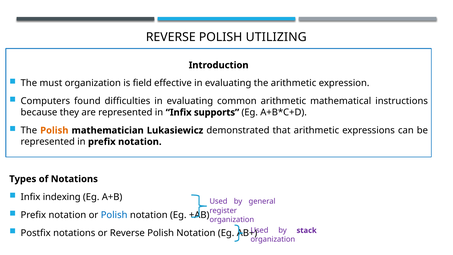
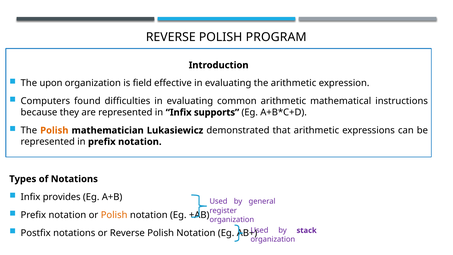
UTILIZING: UTILIZING -> PROGRAM (276, 37)
must: must -> upon (51, 83)
indexing: indexing -> provides (62, 197)
Polish colour: blue -> orange (114, 215)
